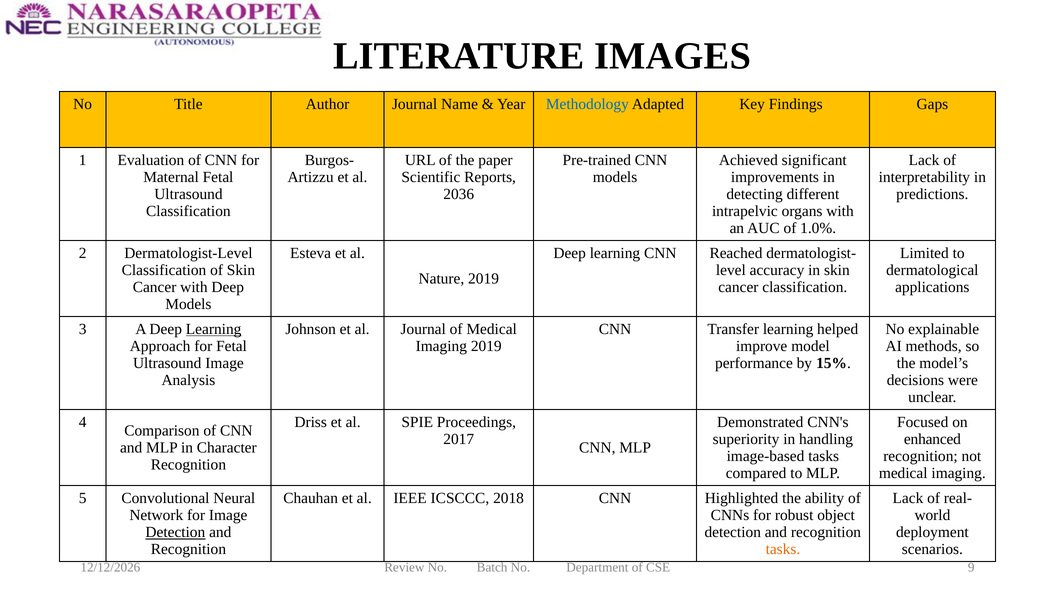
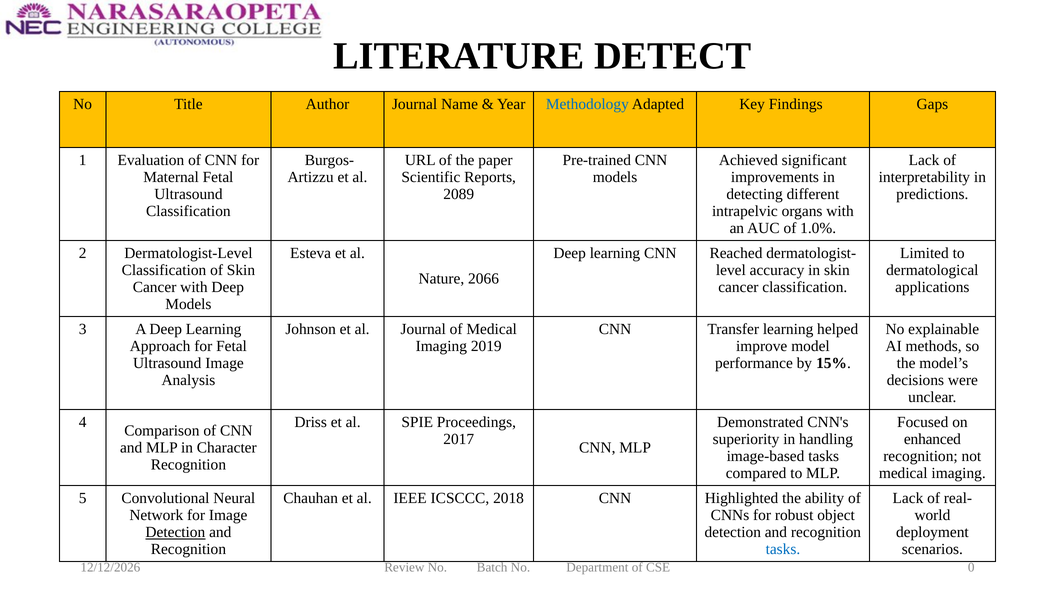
IMAGES: IMAGES -> DETECT (673, 56)
2036: 2036 -> 2089 (459, 194)
Nature 2019: 2019 -> 2066 (484, 278)
Learning underline: present -> none (214, 329)
tasks colour: orange -> blue (783, 549)
9: 9 -> 0 (971, 567)
